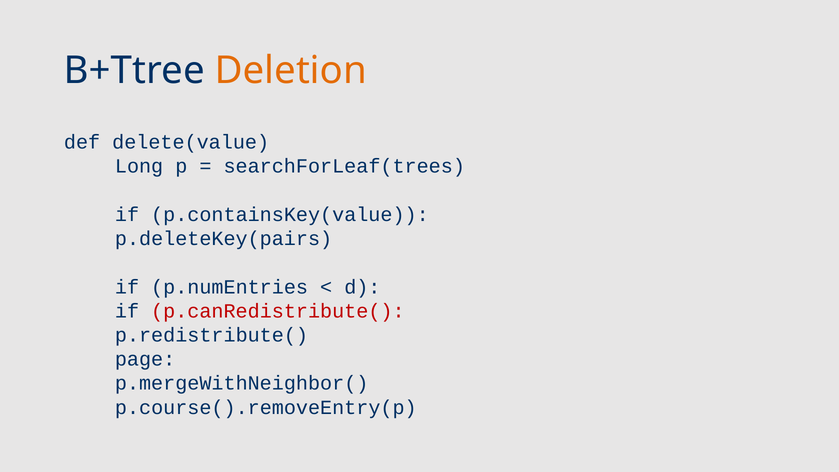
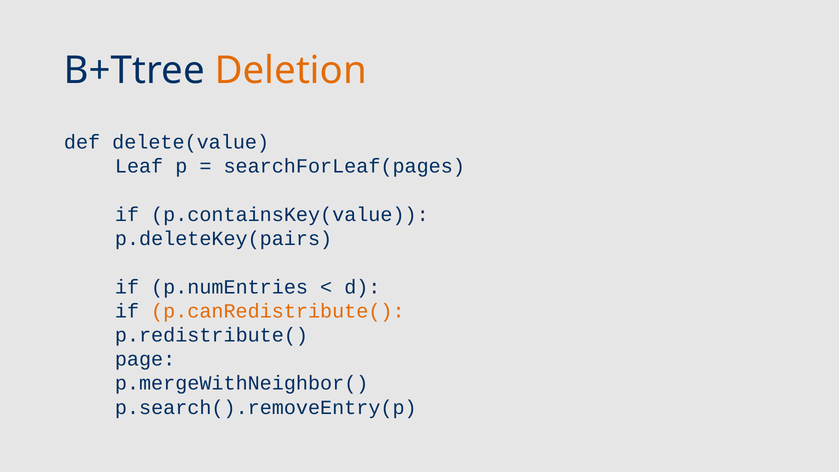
Long: Long -> Leaf (139, 166)
searchForLeaf(trees: searchForLeaf(trees -> searchForLeaf(pages (344, 166)
p.canRedistribute( colour: red -> orange (278, 311)
p.course().removeEntry(p: p.course().removeEntry(p -> p.search().removeEntry(p (266, 407)
